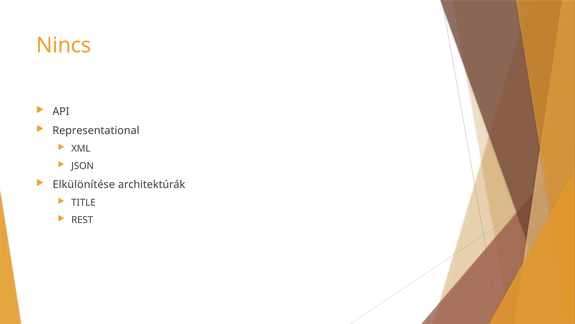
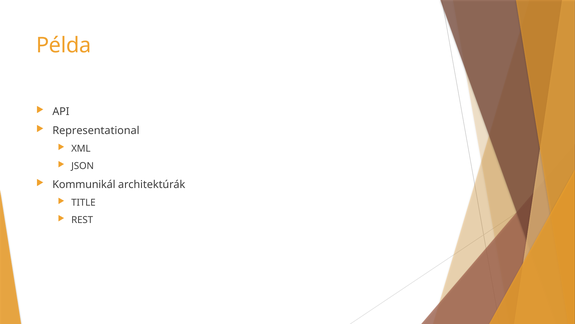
Nincs: Nincs -> Példa (64, 45)
Elkülönítése: Elkülönítése -> Kommunikál (84, 184)
